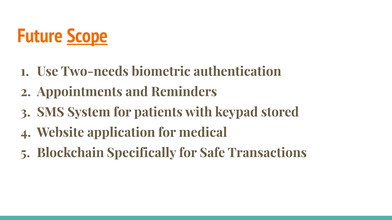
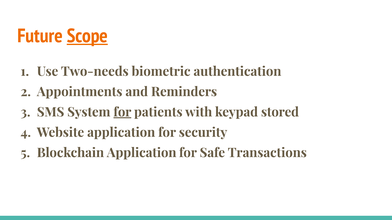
for underline: none -> present (122, 112)
medical: medical -> security (203, 133)
Blockchain Specifically: Specifically -> Application (142, 153)
